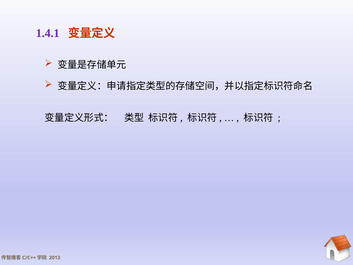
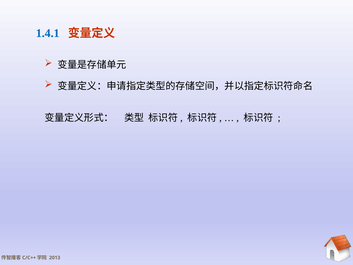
1.4.1 colour: purple -> blue (48, 33)
